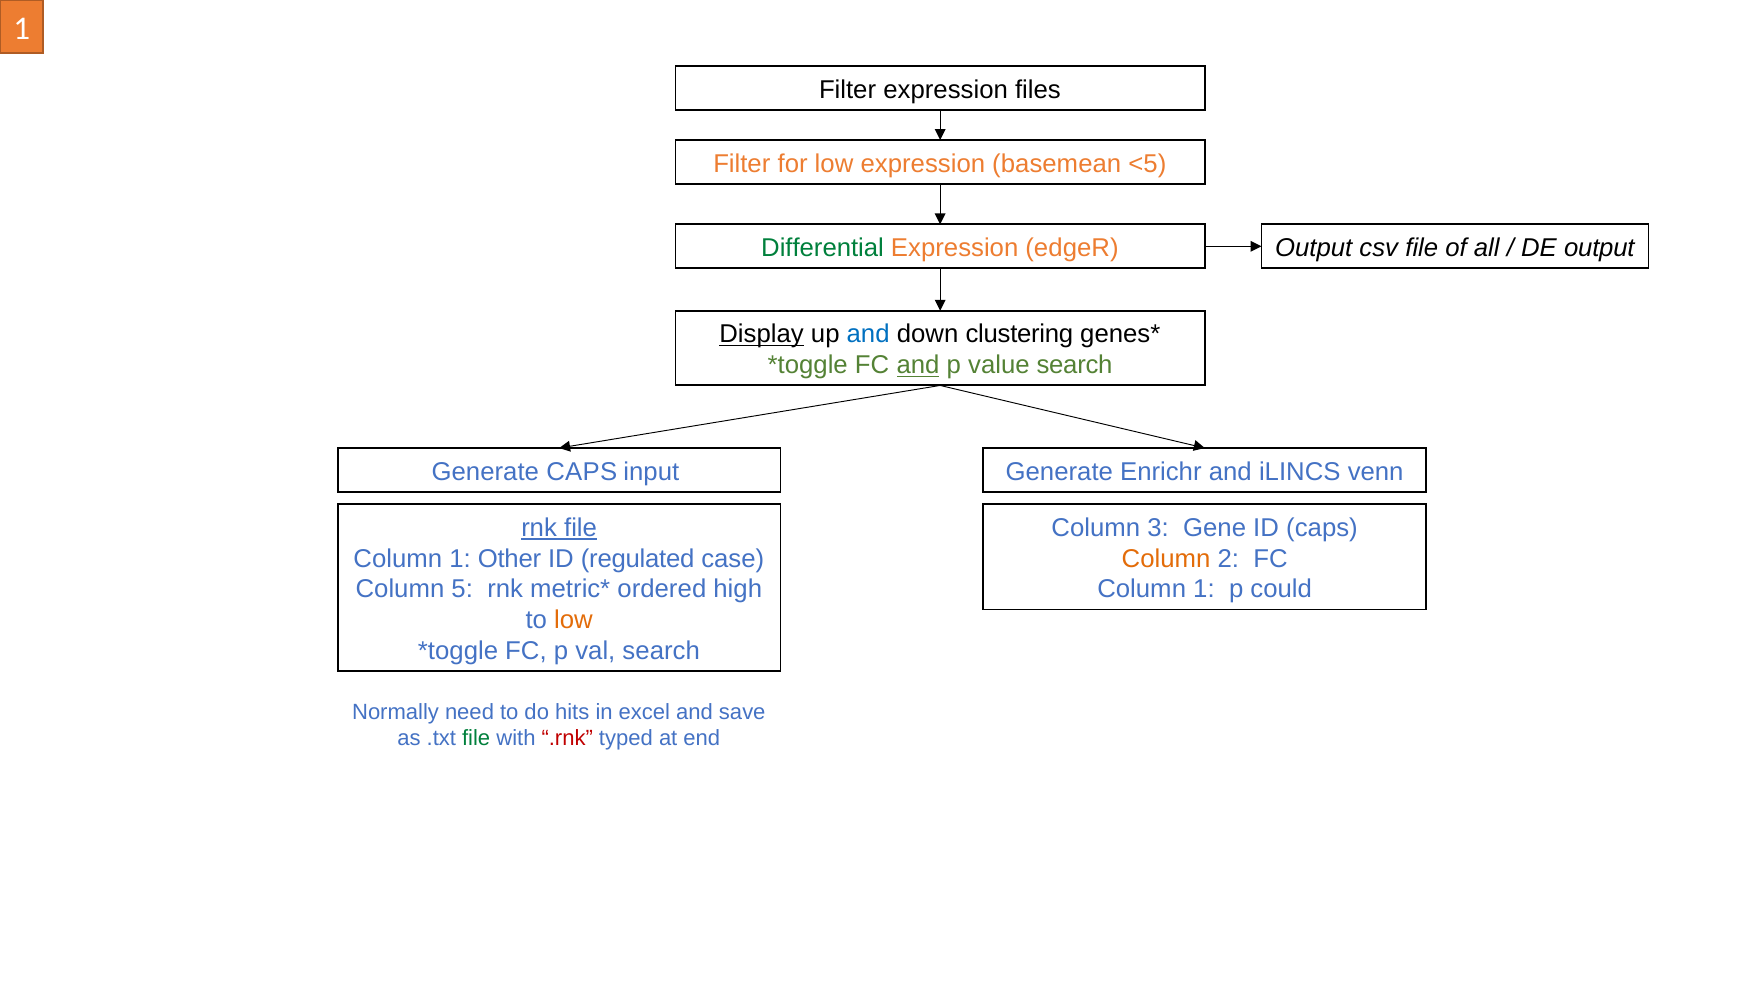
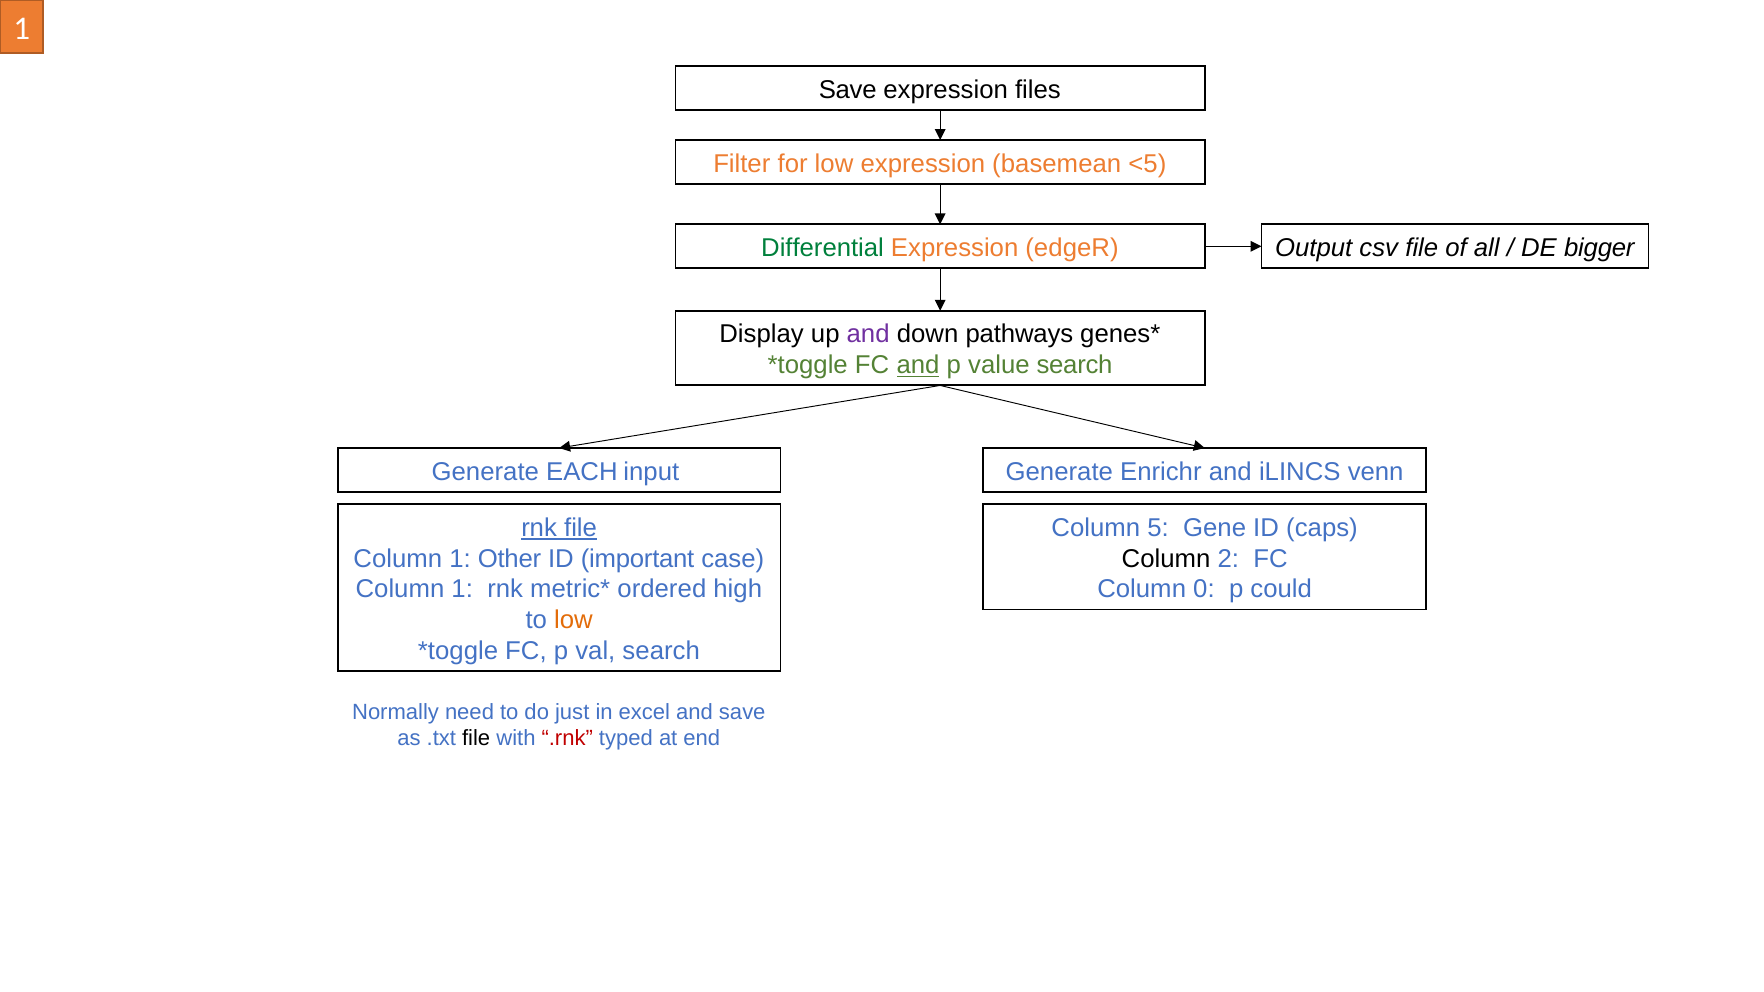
Filter: Filter -> Save (848, 90)
DE output: output -> bigger (1599, 248)
Display underline: present -> none (762, 334)
and colour: blue -> purple (868, 334)
clustering: clustering -> pathways (1019, 334)
Generate CAPS: CAPS -> EACH (582, 472)
3: 3 -> 5 (1158, 528)
regulated: regulated -> important (638, 559)
Column colour: orange -> black (1166, 559)
5: 5 -> 1 (462, 590)
1: 1 -> 0 (1204, 590)
hits: hits -> just (572, 712)
file colour: green -> black (476, 739)
